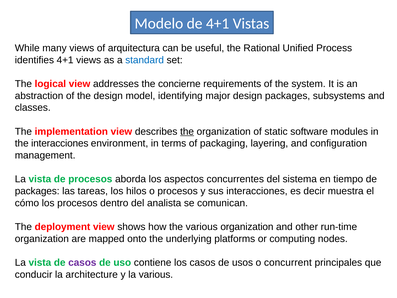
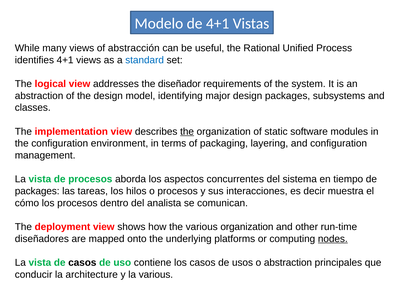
arquitectura: arquitectura -> abstracción (134, 48)
concierne: concierne -> diseñador (179, 84)
the interacciones: interacciones -> configuration (60, 143)
organization: organization -> diseñadores (42, 239)
nodes underline: none -> present (333, 239)
casos colour: purple -> black (82, 262)
o concurrent: concurrent -> abstraction (288, 262)
